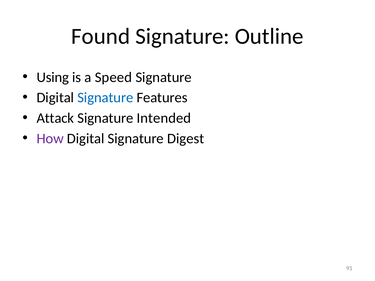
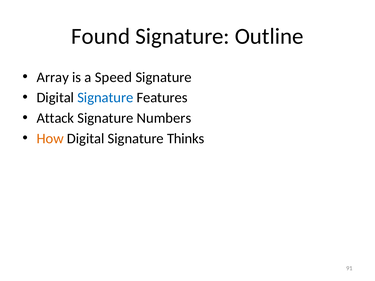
Using: Using -> Array (53, 77)
Intended: Intended -> Numbers (164, 118)
How colour: purple -> orange (50, 139)
Digest: Digest -> Thinks (186, 139)
